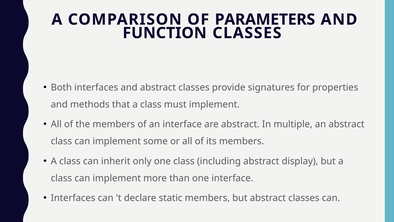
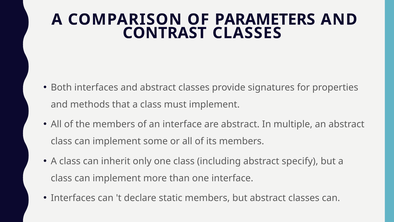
FUNCTION: FUNCTION -> CONTRAST (165, 33)
display: display -> specify (300, 161)
